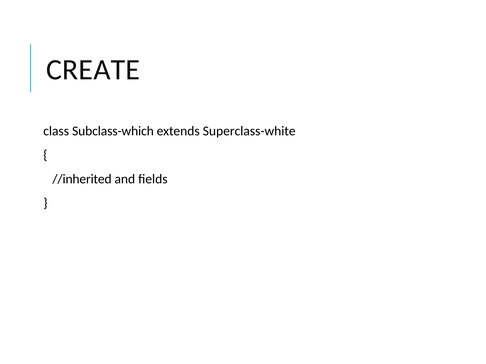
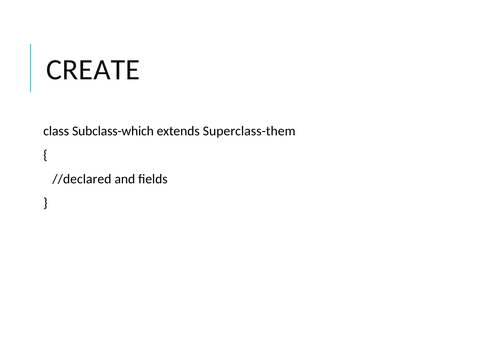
Superclass-white: Superclass-white -> Superclass-them (249, 131)
//inherited: //inherited -> //declared (82, 179)
